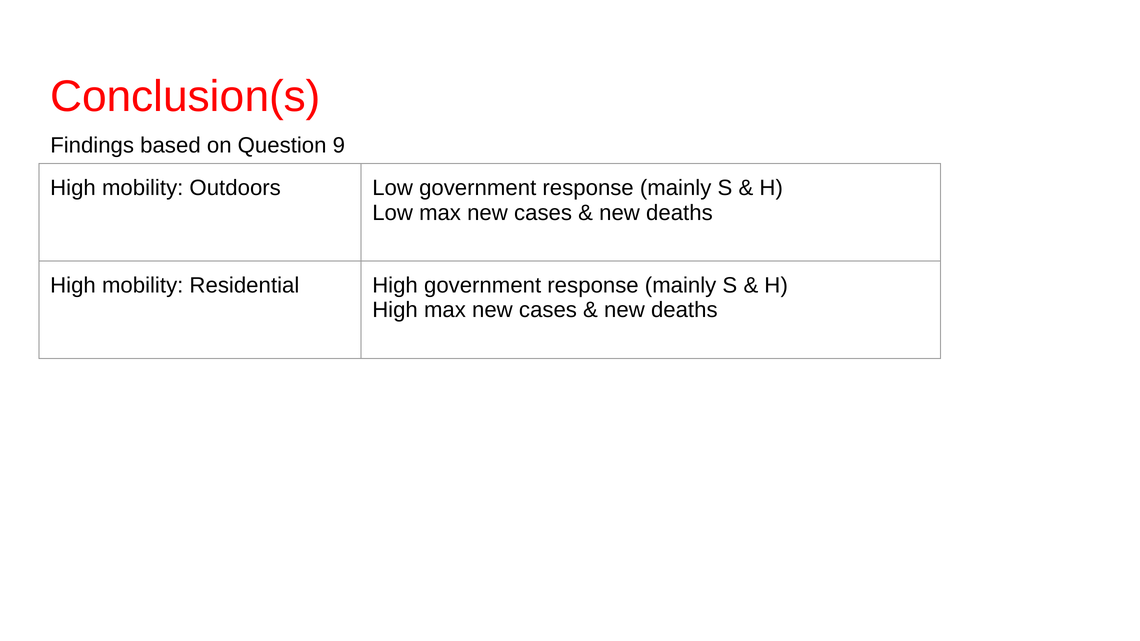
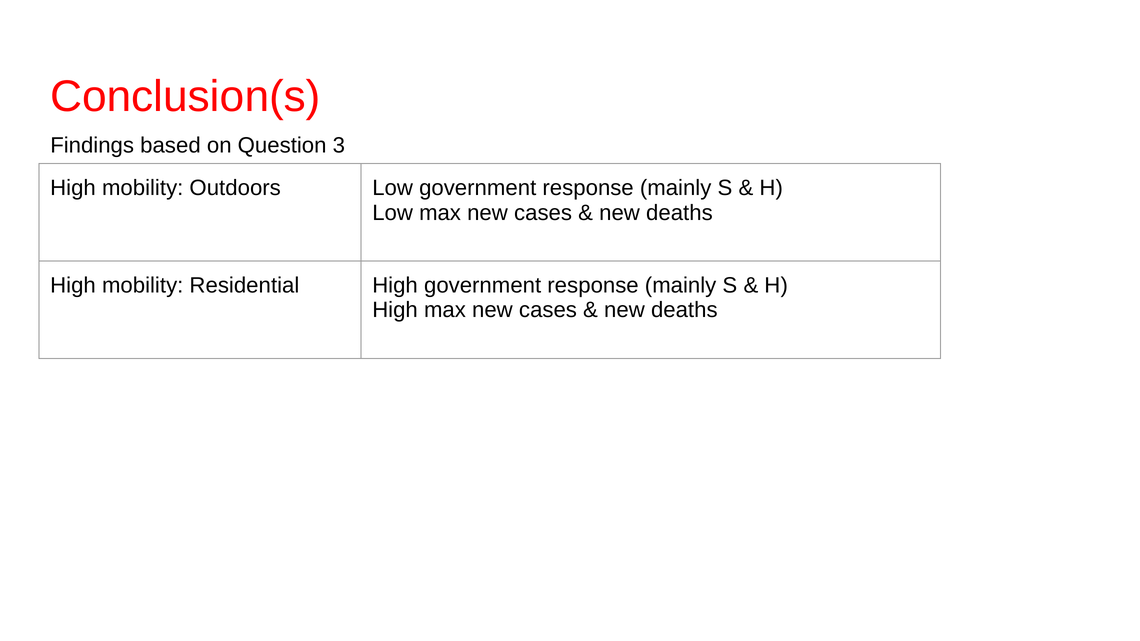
9: 9 -> 3 (339, 145)
